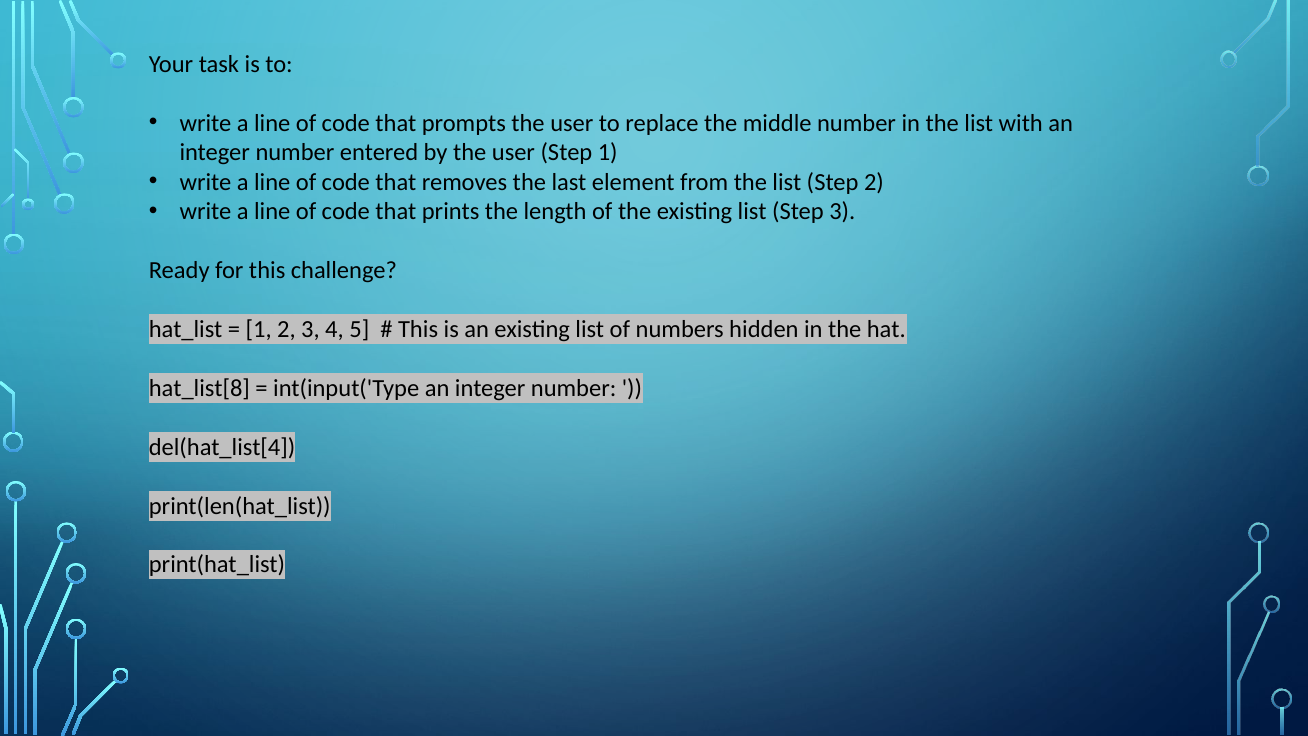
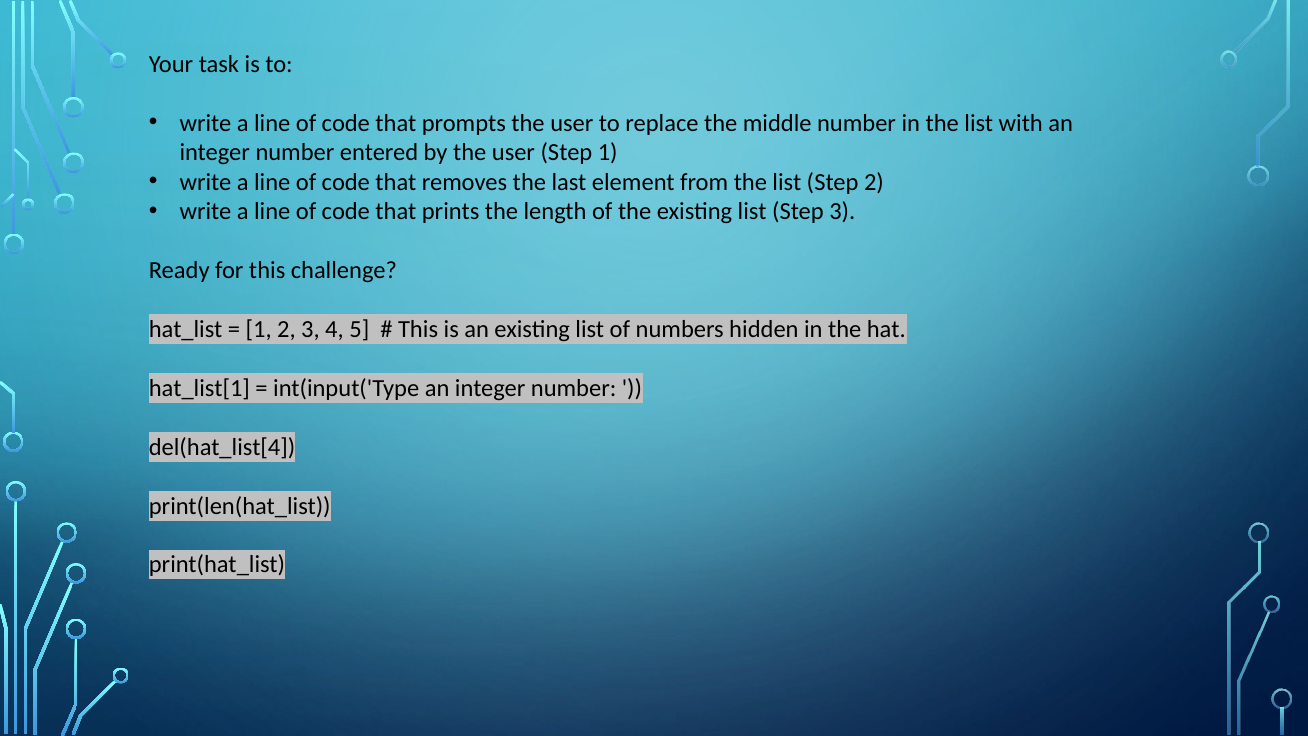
hat_list[8: hat_list[8 -> hat_list[1 (199, 388)
